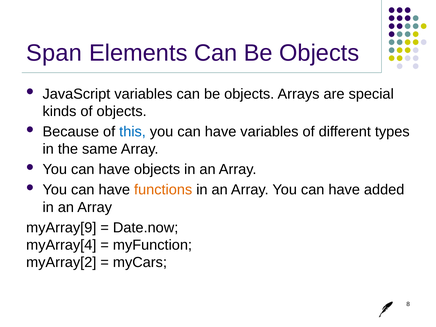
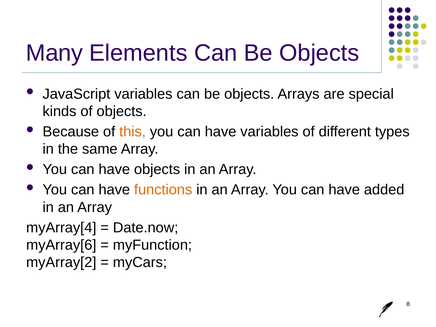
Span: Span -> Many (54, 53)
this colour: blue -> orange (133, 132)
myArray[9: myArray[9 -> myArray[4 (61, 228)
myArray[4: myArray[4 -> myArray[6 (61, 245)
